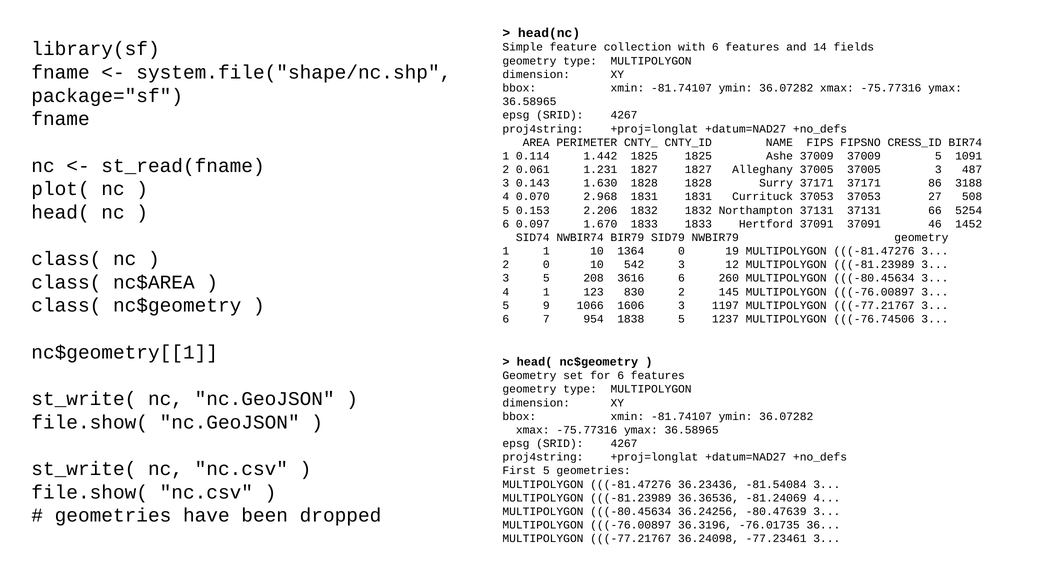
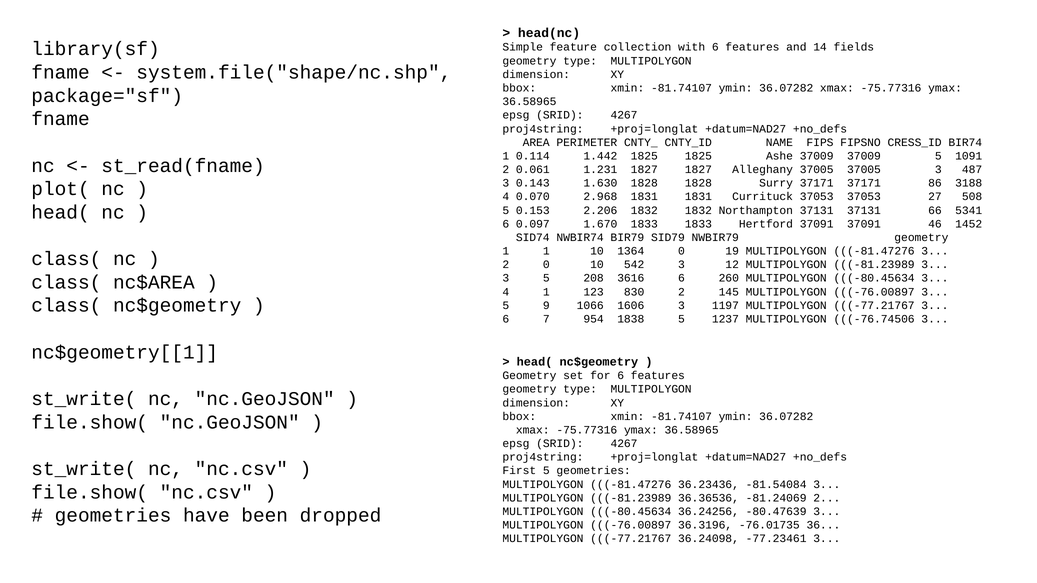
5254: 5254 -> 5341 (969, 210)
-81.24069 4: 4 -> 2 (827, 498)
